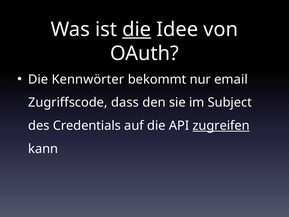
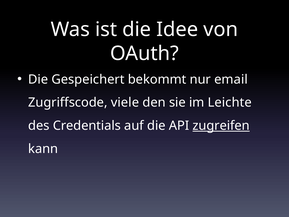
die underline: present -> none (137, 29)
Kennwörter: Kennwörter -> Gespeichert (88, 79)
dass: dass -> viele (125, 102)
Subject: Subject -> Leichte (230, 102)
